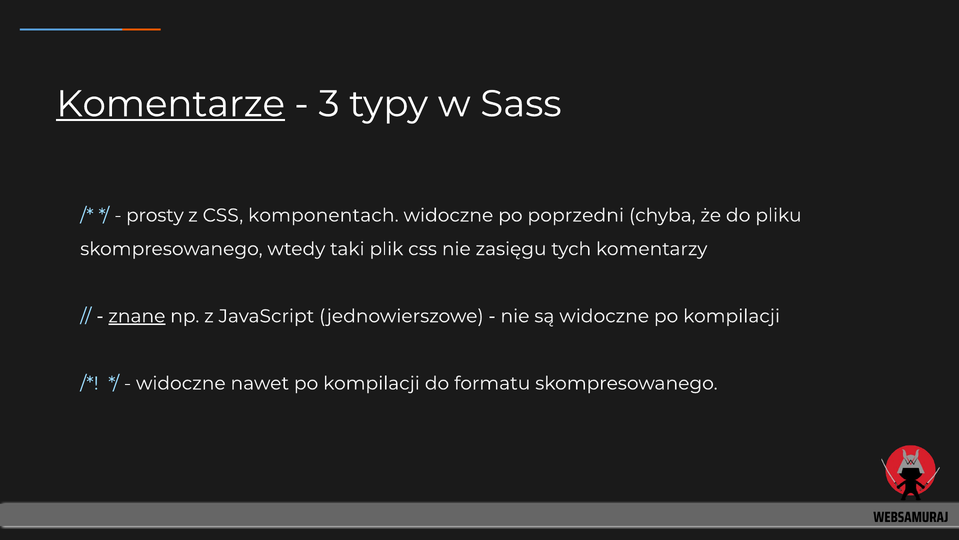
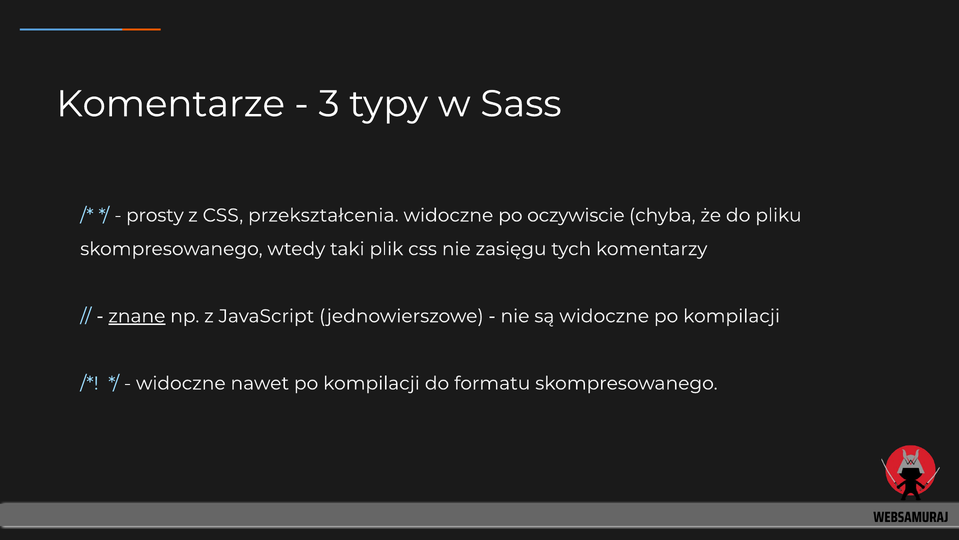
Komentarze underline: present -> none (171, 104)
komponentach: komponentach -> przekształcenia (323, 215)
poprzedni: poprzedni -> oczywiscie (576, 215)
